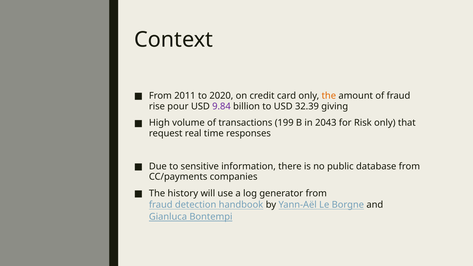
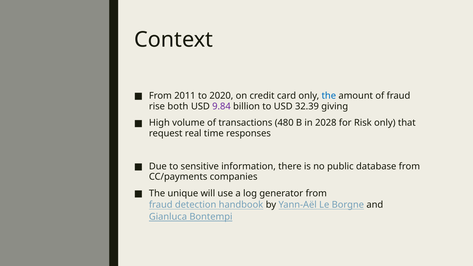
the colour: orange -> blue (329, 96)
pour: pour -> both (178, 106)
199: 199 -> 480 (284, 123)
2043: 2043 -> 2028 (326, 123)
history: history -> unique (183, 193)
